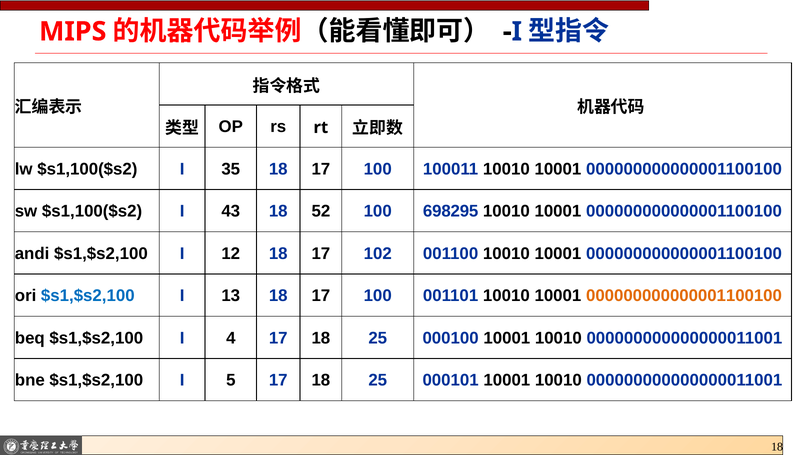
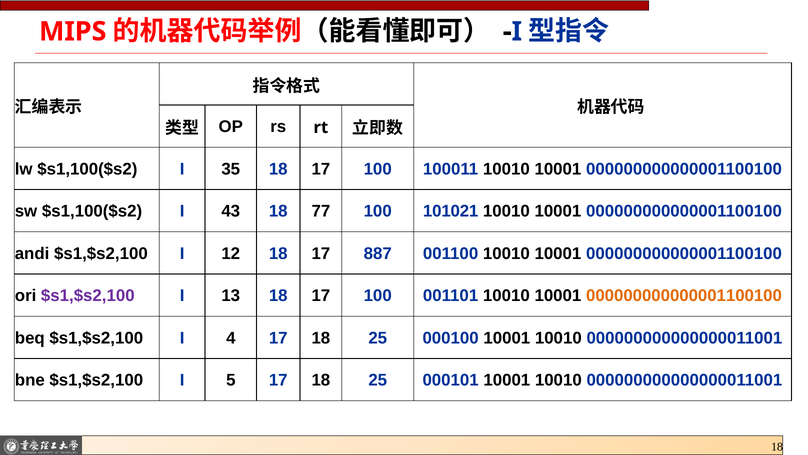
52: 52 -> 77 (321, 211)
698295: 698295 -> 101021 (451, 211)
102: 102 -> 887 (378, 253)
$s1,$s2,100 colour: blue -> purple (88, 295)
